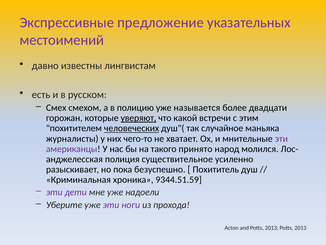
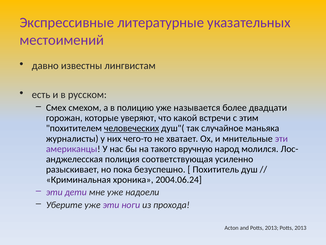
предложение: предложение -> литературные (161, 22)
уверяют underline: present -> none (138, 118)
принято: принято -> вручную (196, 149)
существительное: существительное -> соответствующая (177, 159)
9344.51.59: 9344.51.59 -> 2004.06.24 (179, 179)
